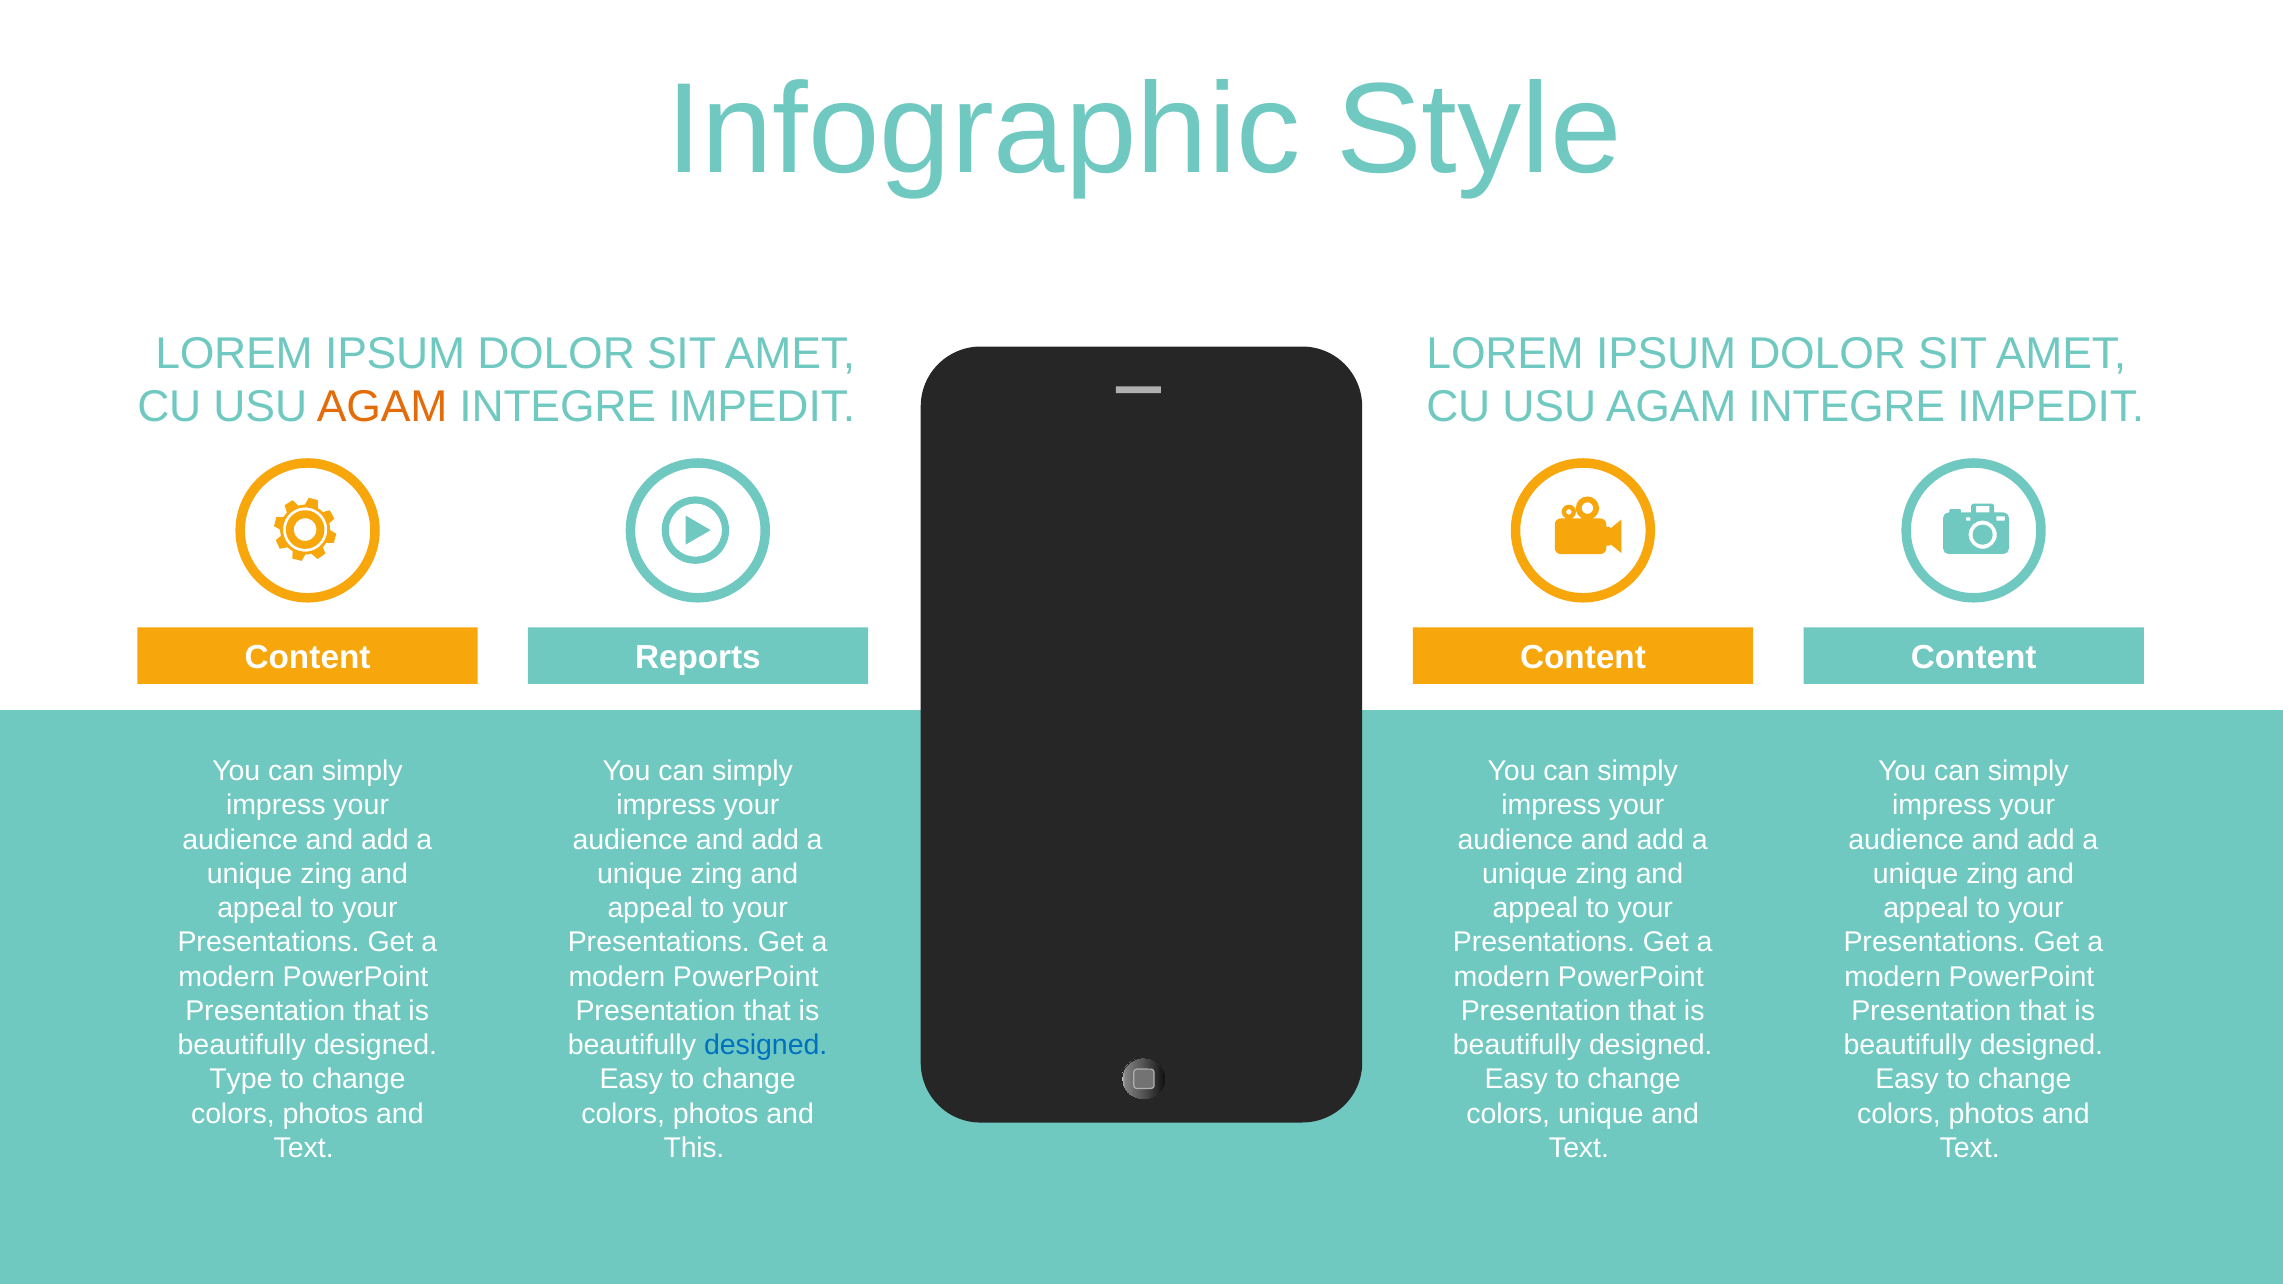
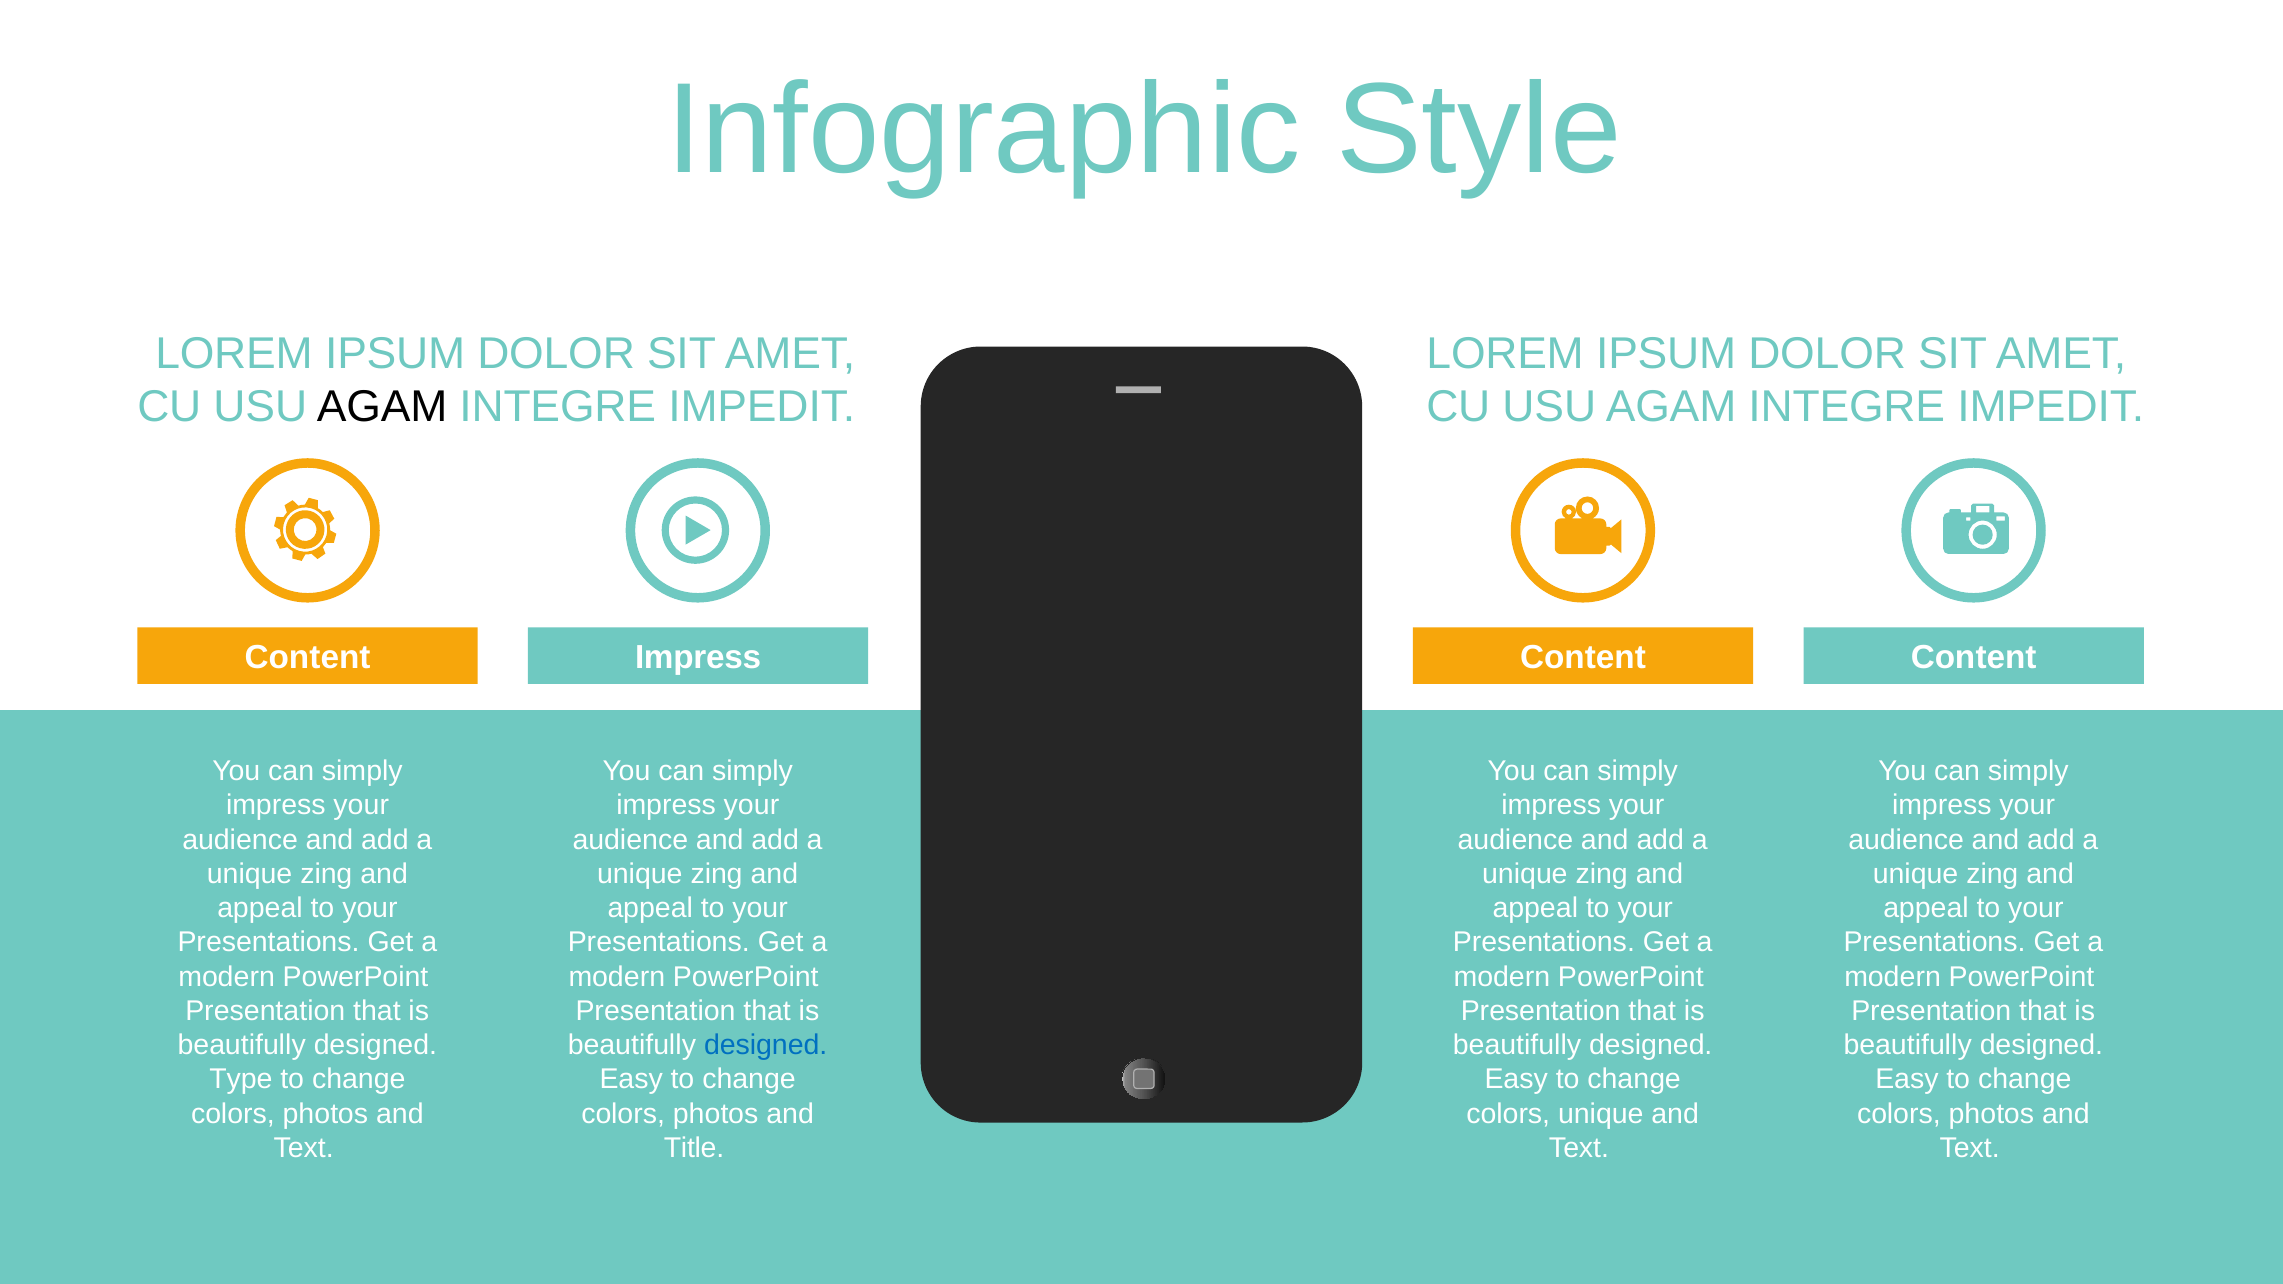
AGAM colour: orange -> black (382, 407)
Reports: Reports -> Impress (698, 658)
This: This -> Title (694, 1148)
